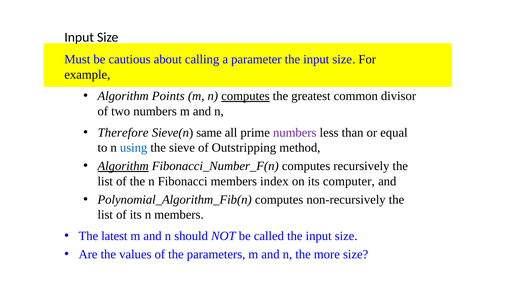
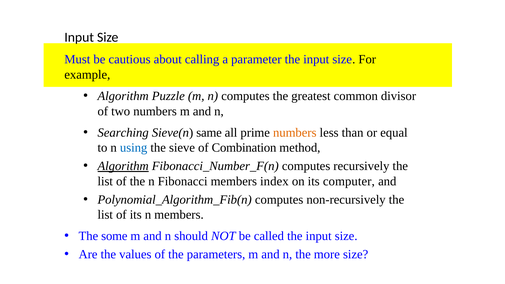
Points: Points -> Puzzle (168, 96)
computes underline: present -> none (245, 96)
Therefore: Therefore -> Searching (123, 133)
numbers colour: purple -> orange (295, 133)
Outstripping: Outstripping -> Combination (244, 148)
latest: latest -> some (114, 236)
